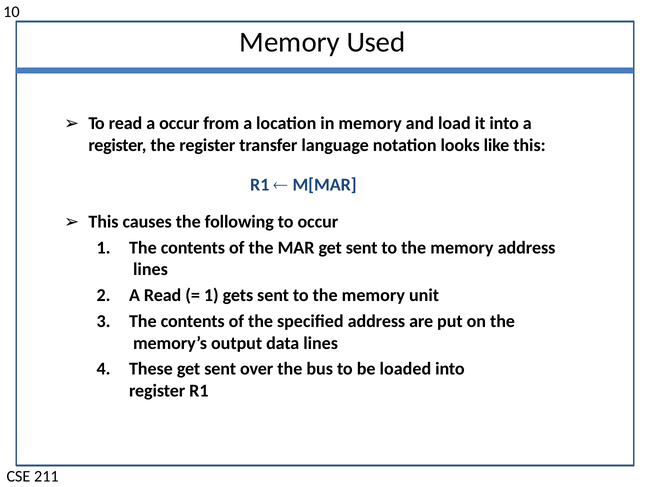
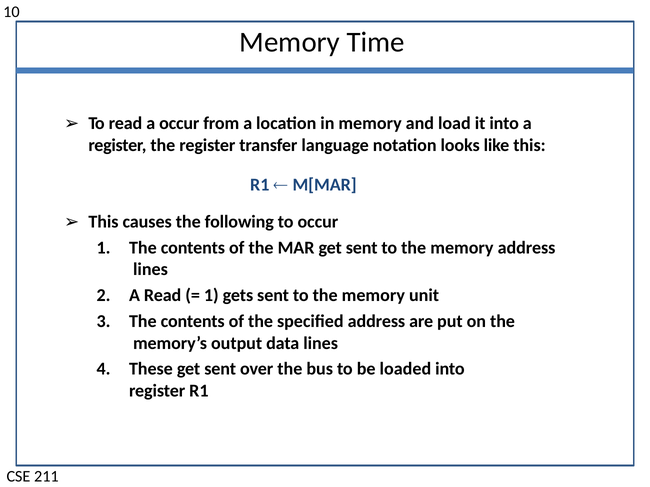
Used: Used -> Time (376, 42)
